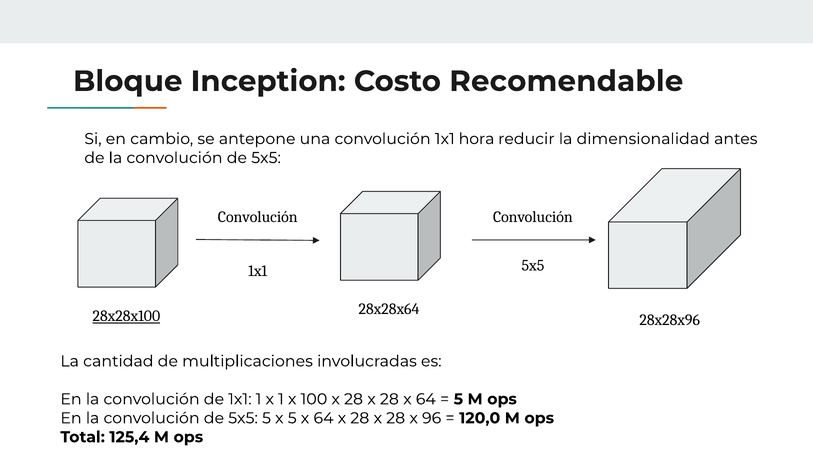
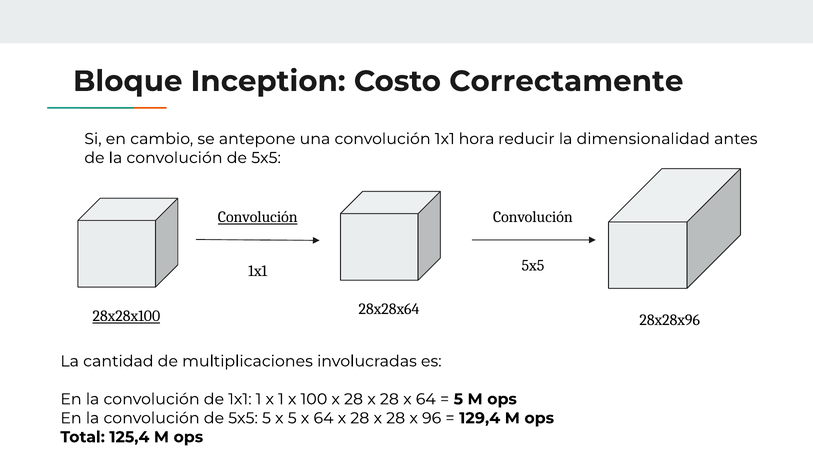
Recomendable: Recomendable -> Correctamente (566, 81)
Convolución underline: none -> present (258, 217)
120,0: 120,0 -> 129,4 (480, 418)
